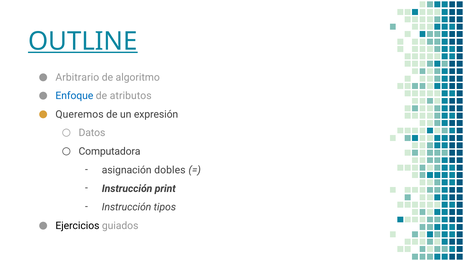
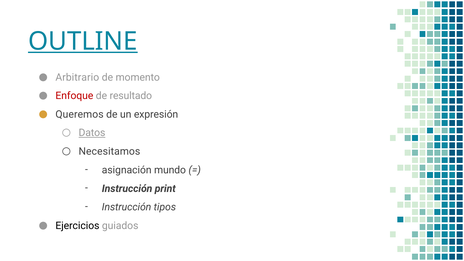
algoritmo: algoritmo -> momento (138, 77)
Enfoque colour: blue -> red (74, 96)
atributos: atributos -> resultado (131, 96)
Datos underline: none -> present (92, 133)
Computadora: Computadora -> Necesitamos (109, 151)
dobles: dobles -> mundo (170, 170)
